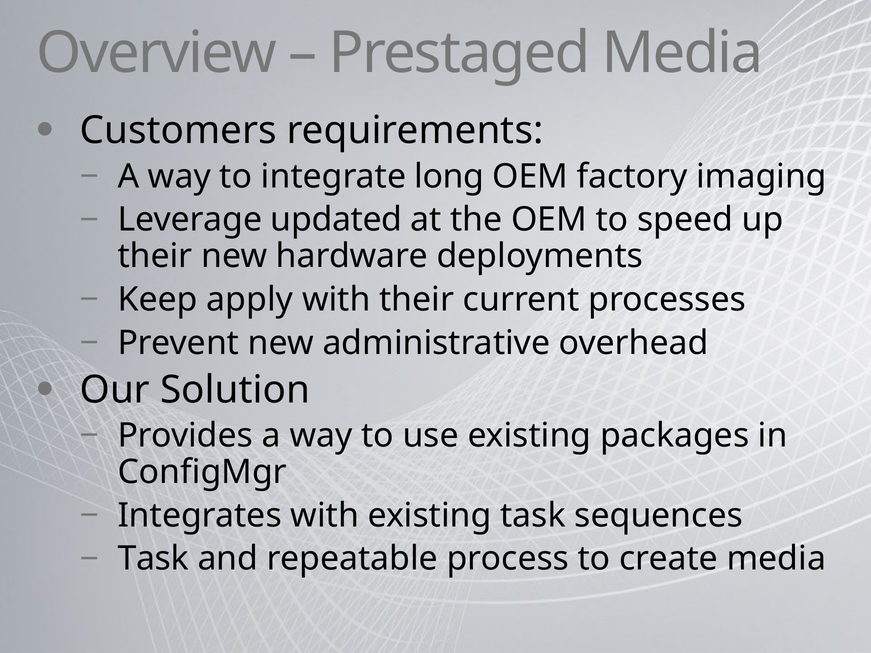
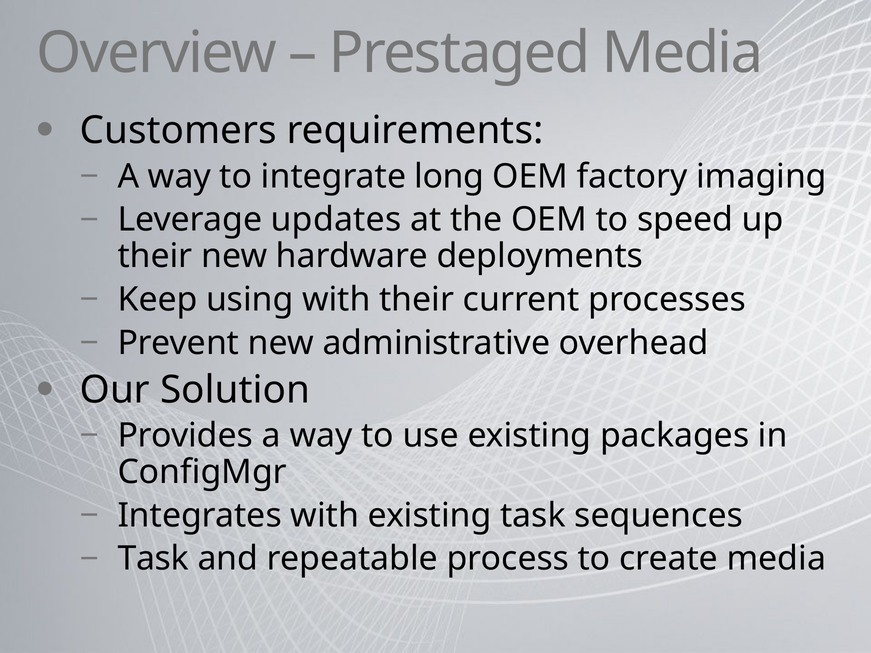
updated: updated -> updates (336, 220)
apply: apply -> using (250, 300)
